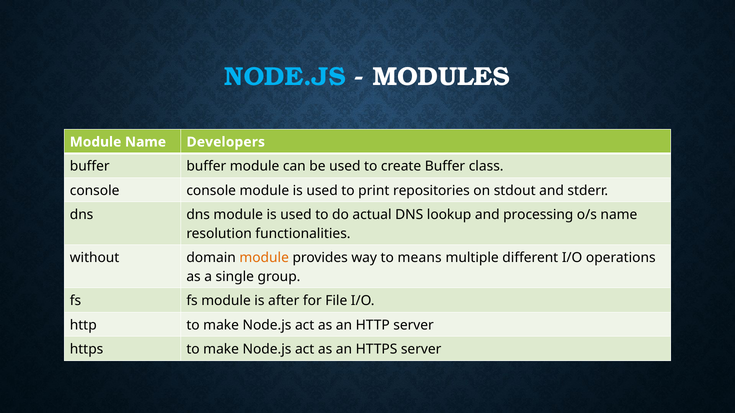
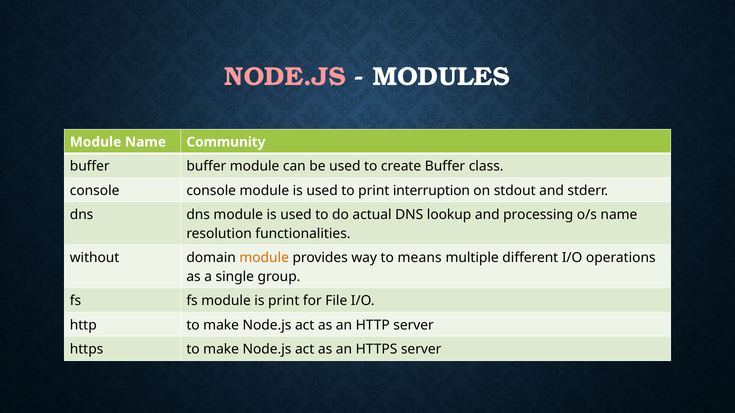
NODE.JS colour: light blue -> pink (285, 77)
Developers: Developers -> Community (226, 142)
repositories: repositories -> interruption (431, 191)
is after: after -> print (284, 301)
